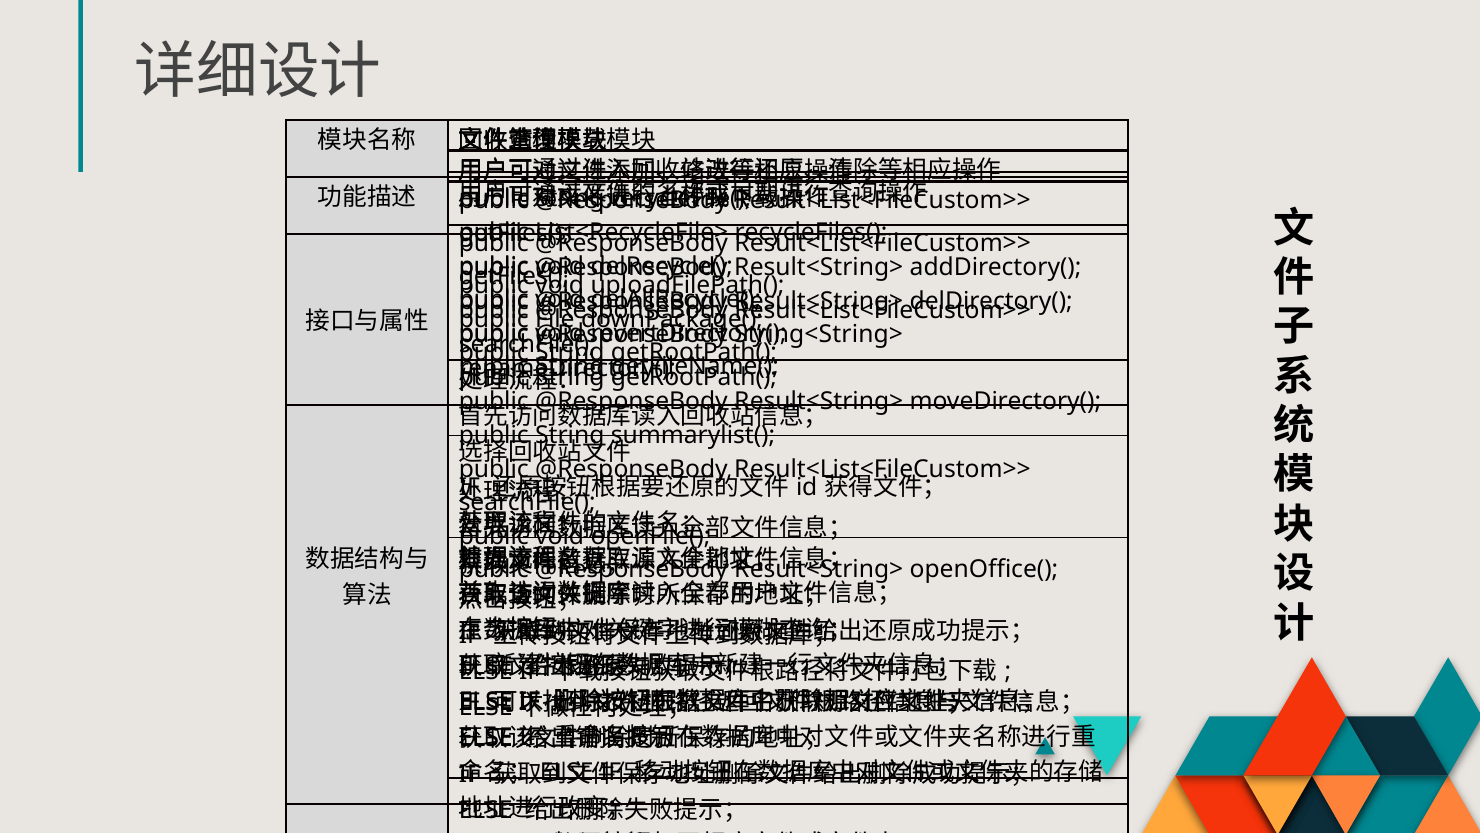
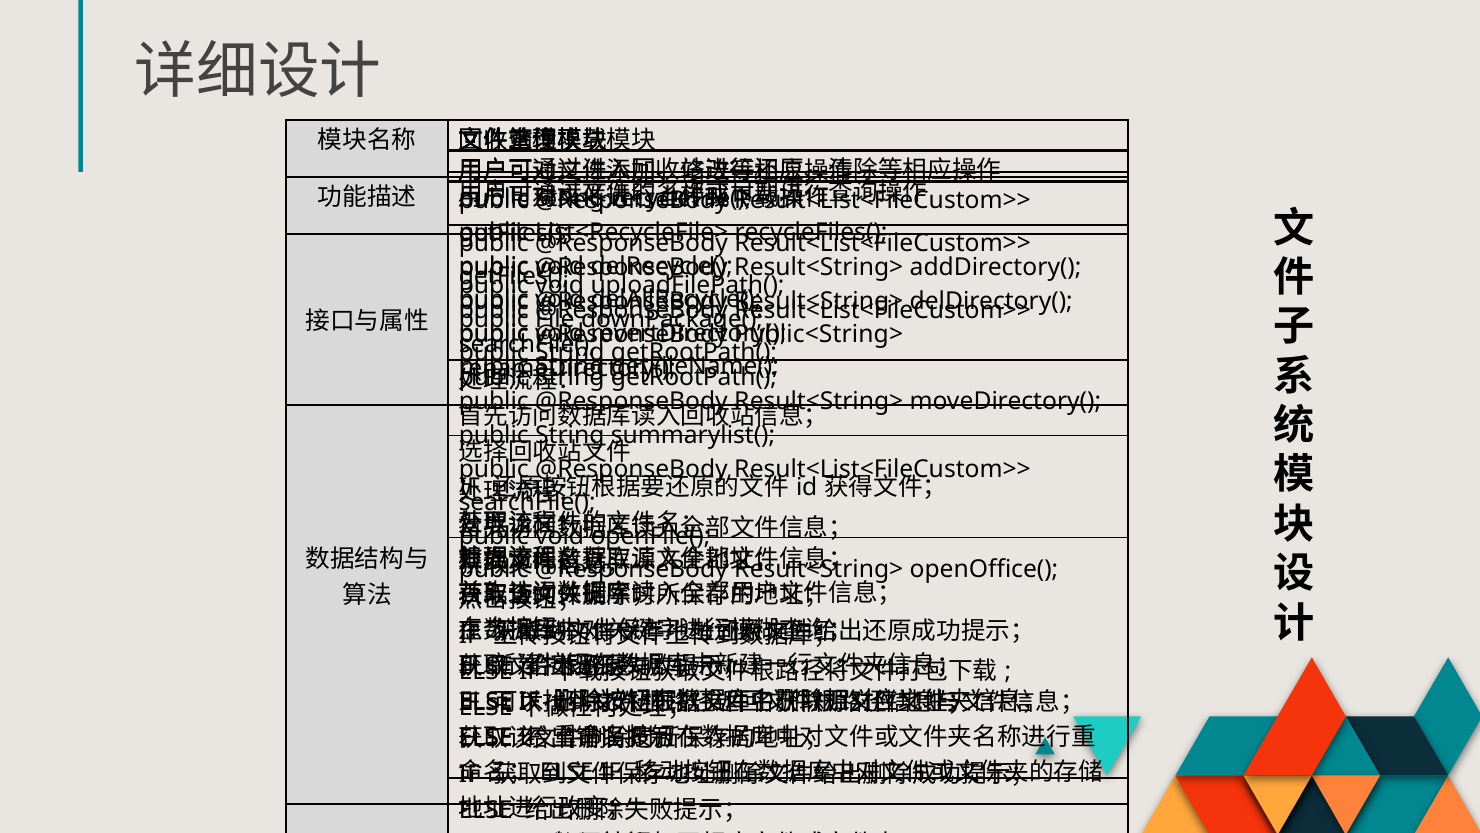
String<String>: String<String> -> Public<String> (819, 334)
